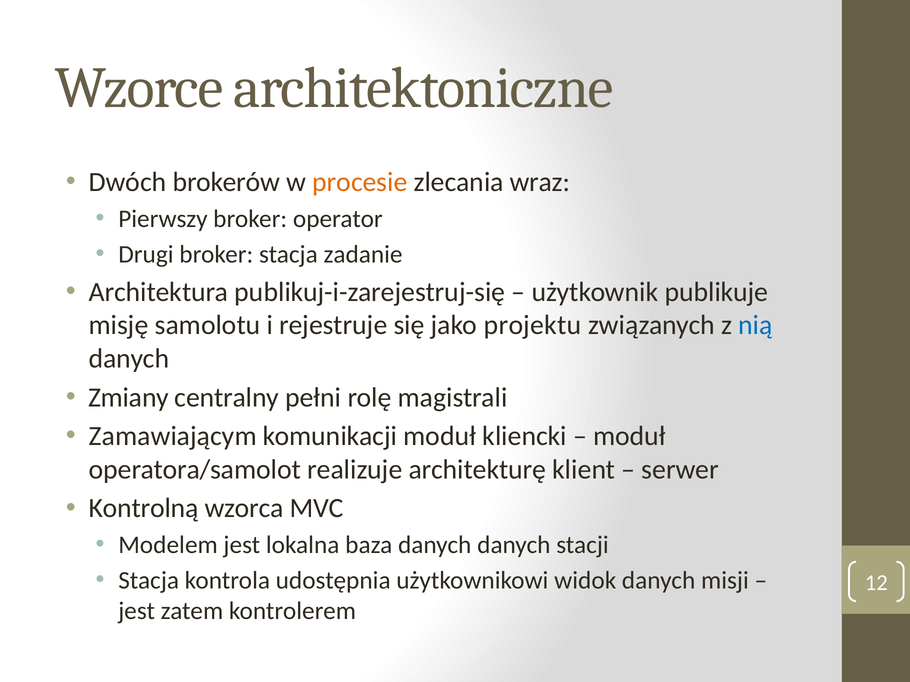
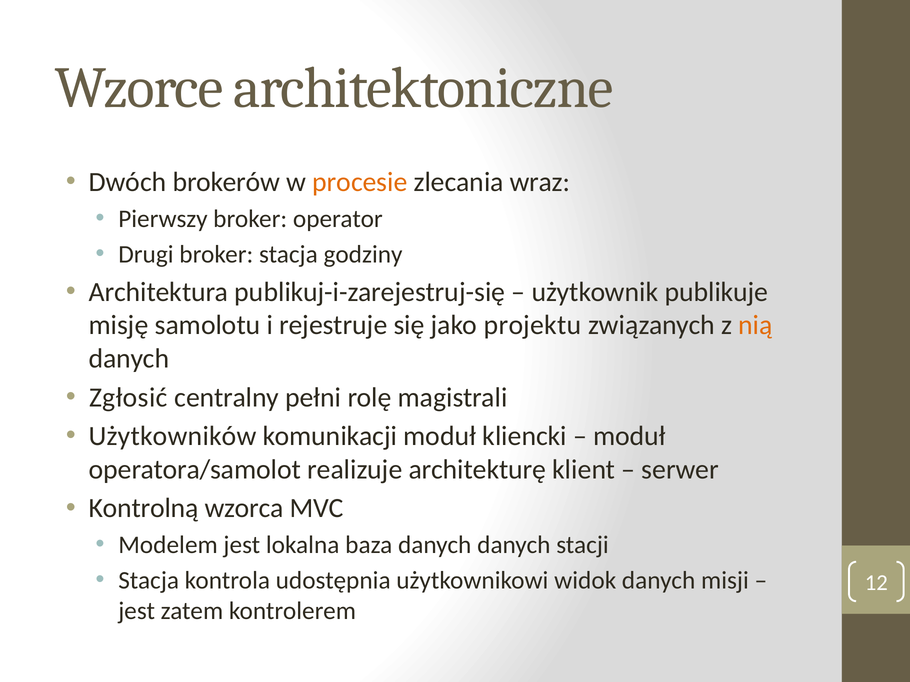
zadanie: zadanie -> godziny (363, 255)
nią colour: blue -> orange (755, 325)
Zmiany: Zmiany -> Zgłosić (128, 398)
Zamawiającym: Zamawiającym -> Użytkowników (173, 437)
